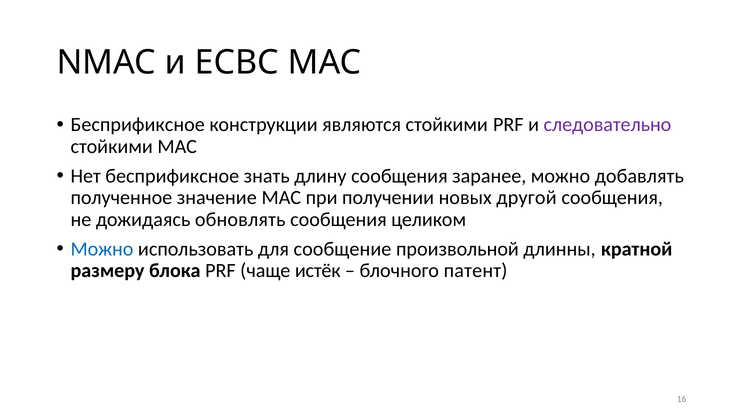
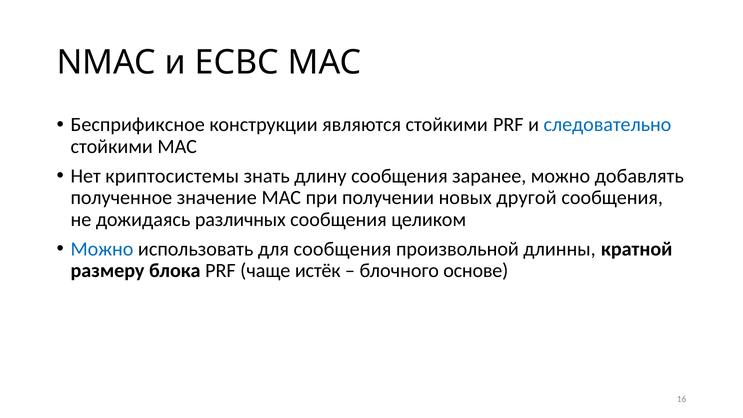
следовательно colour: purple -> blue (607, 125)
Нет беспрификсное: беспрификсное -> криптосистемы (172, 176)
обновлять: обновлять -> различных (240, 219)
для сообщение: сообщение -> сообщения (342, 249)
патент: патент -> основе (476, 271)
